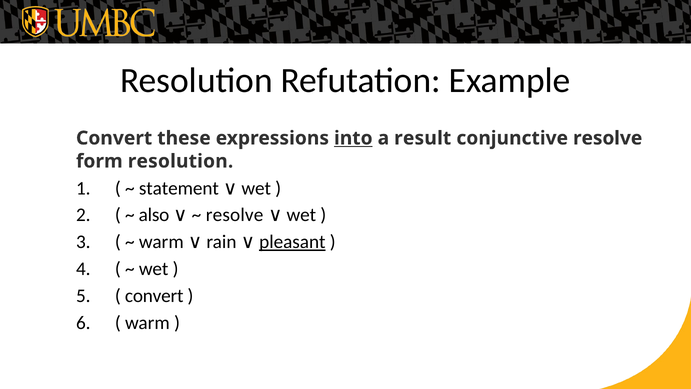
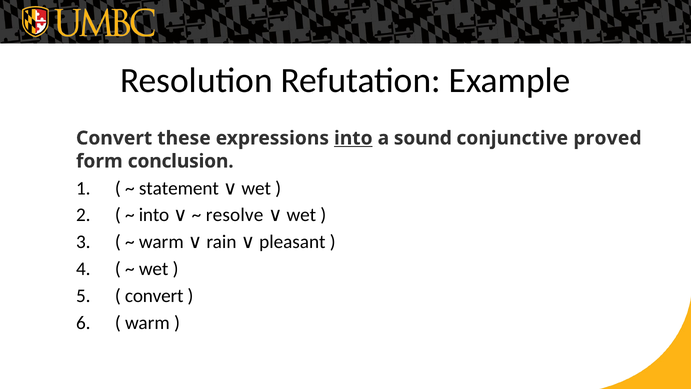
result: result -> sound (423, 138)
conjunctive resolve: resolve -> proved (607, 138)
form resolution: resolution -> conclusion (181, 161)
also: also -> into (154, 215)
pleasant underline: present -> none (292, 242)
